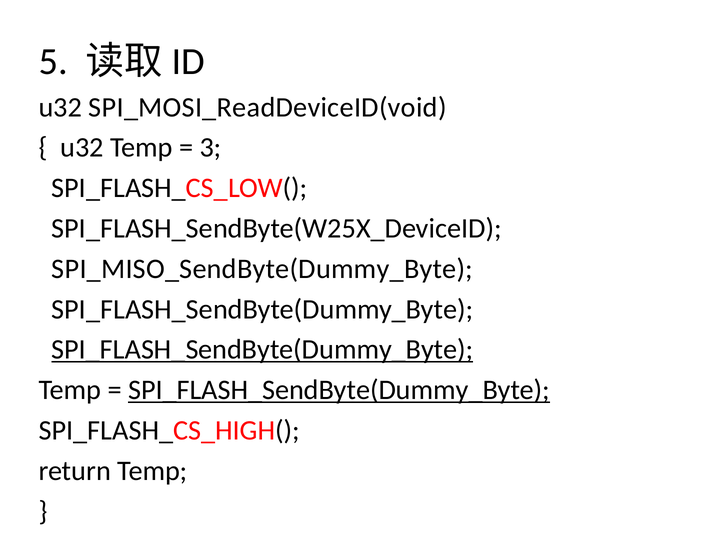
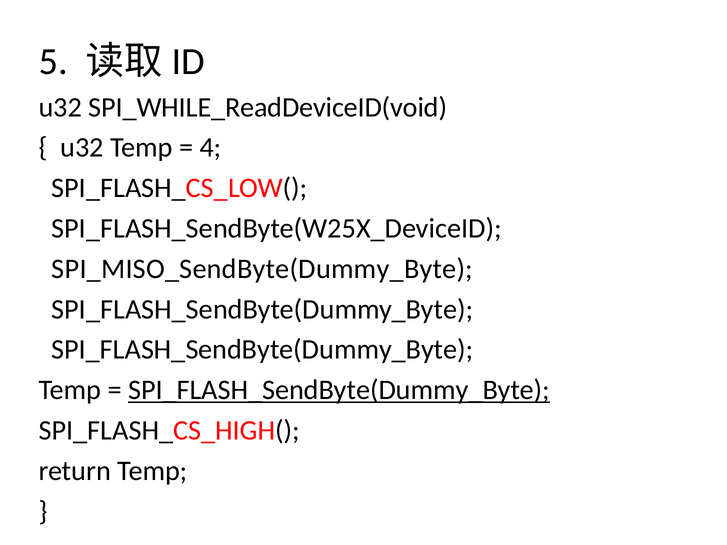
SPI_MOSI_ReadDeviceID(void: SPI_MOSI_ReadDeviceID(void -> SPI_WHILE_ReadDeviceID(void (268, 107)
3: 3 -> 4 (210, 148)
SPI_FLASH_SendByte(Dummy_Byte underline: present -> none (262, 350)
